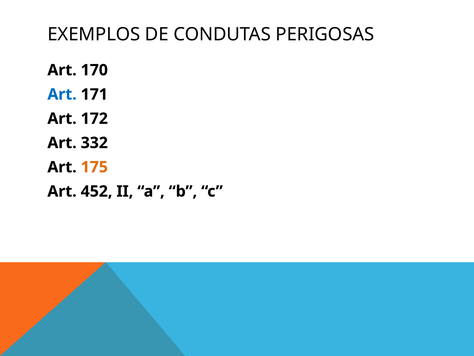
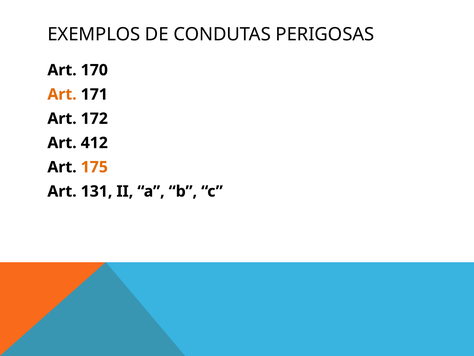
Art colour: blue -> orange (62, 94)
332: 332 -> 412 (94, 143)
452: 452 -> 131 (97, 191)
